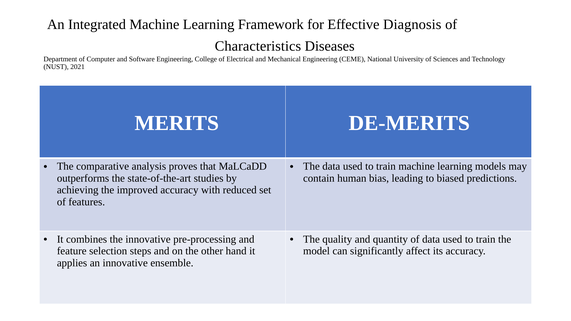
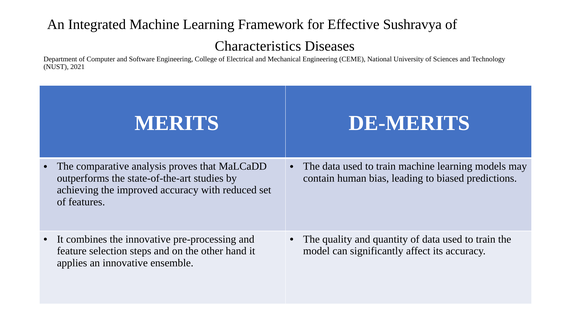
Diagnosis: Diagnosis -> Sushravya (412, 24)
